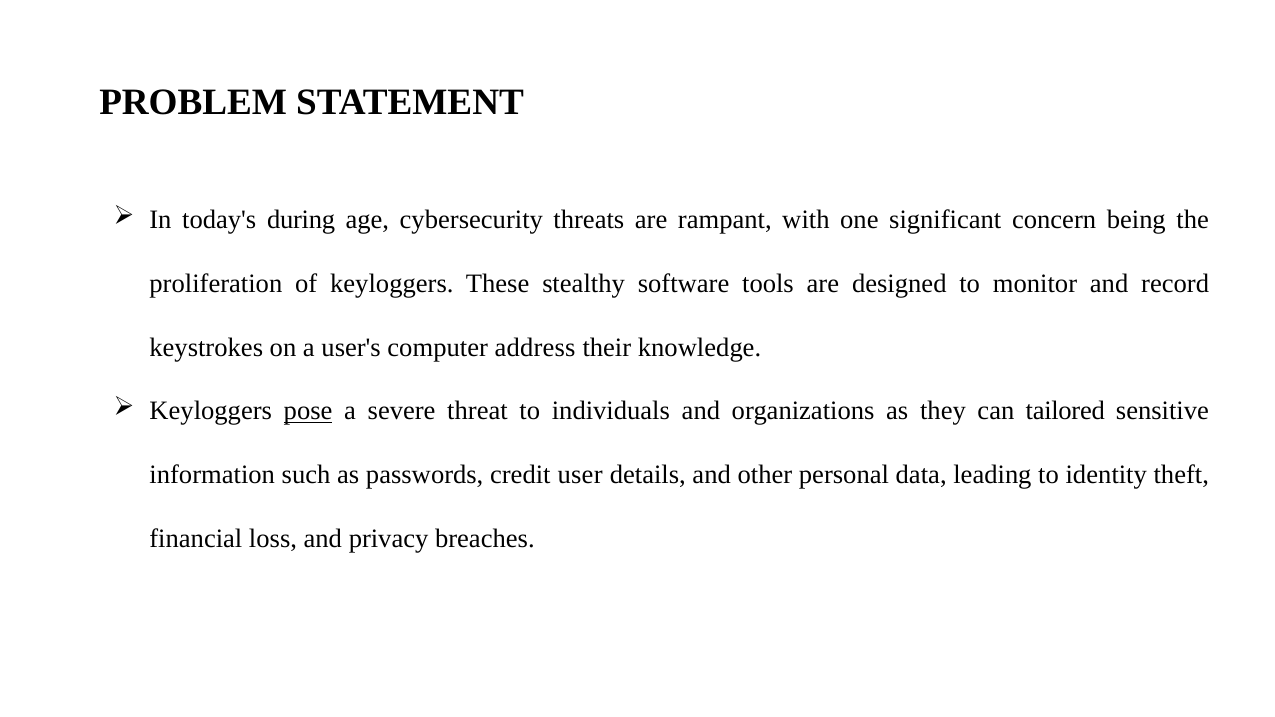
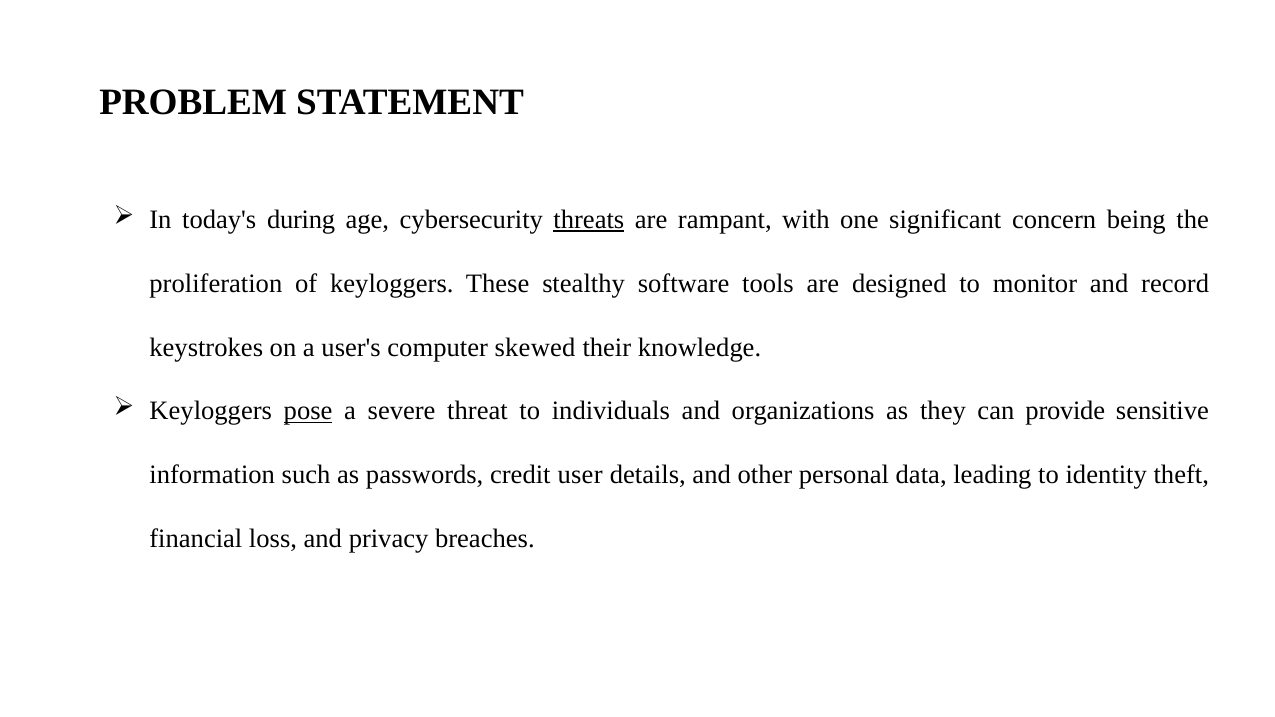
threats underline: none -> present (589, 220)
address: address -> skewed (535, 347)
tailored: tailored -> provide (1065, 411)
